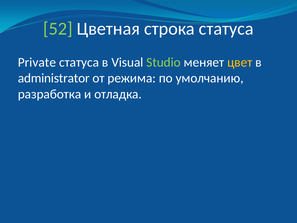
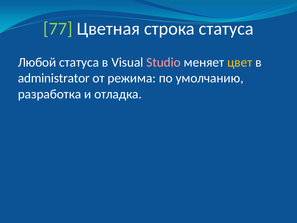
52: 52 -> 77 (58, 29)
Private: Private -> Любой (37, 62)
Studio colour: light green -> pink (164, 62)
